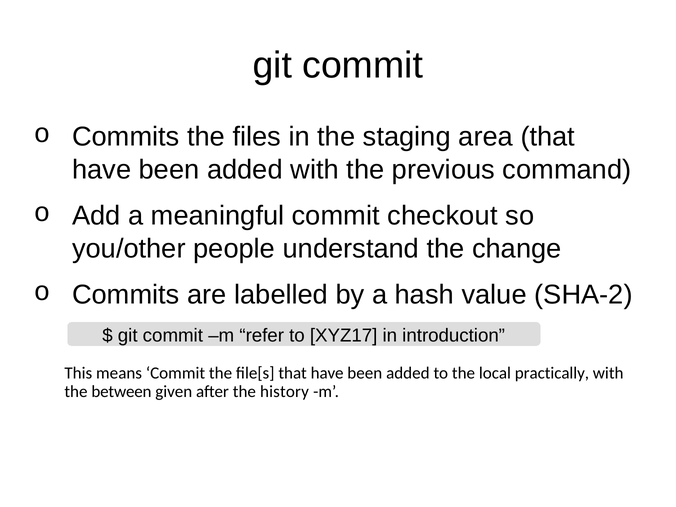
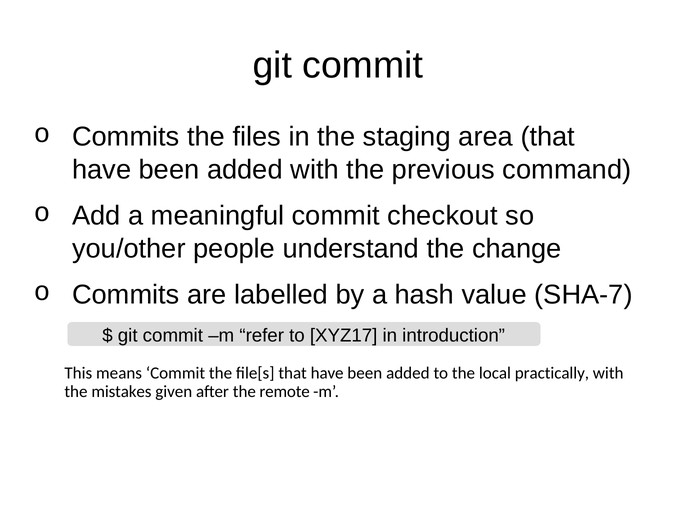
SHA-2: SHA-2 -> SHA-7 (583, 295)
between: between -> mistakes (121, 391)
history: history -> remote (285, 391)
